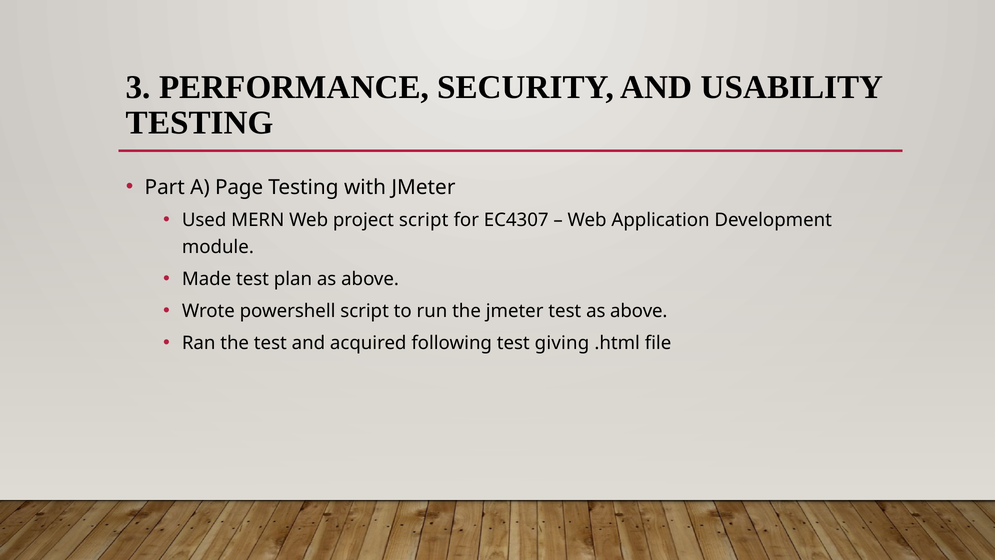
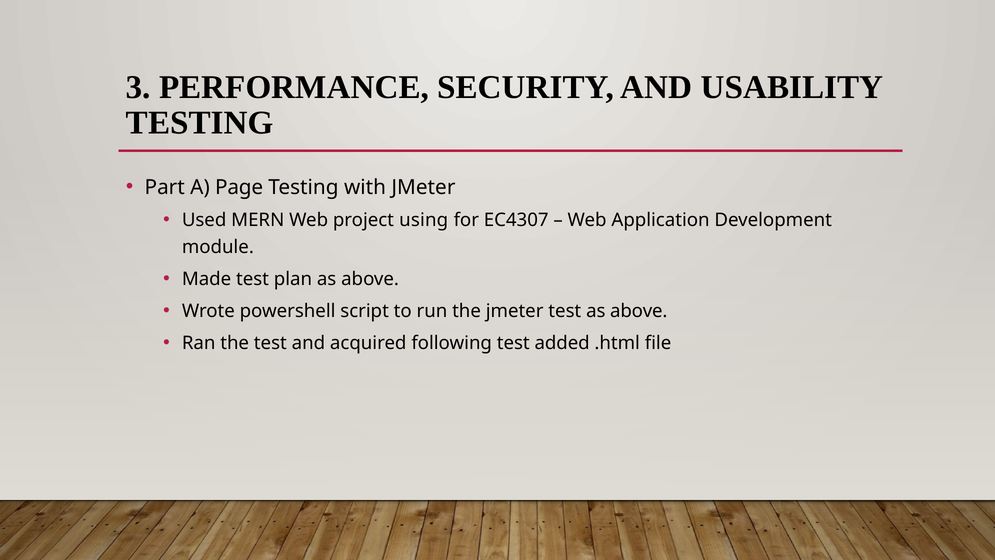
project script: script -> using (424, 220)
giving: giving -> added (562, 343)
